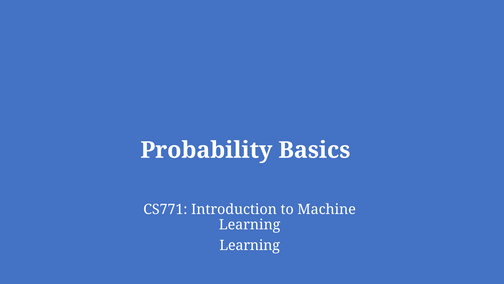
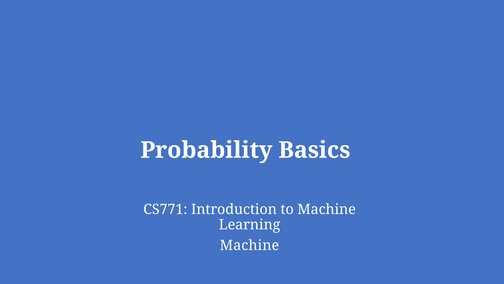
Learning: Learning -> Machine (250, 245)
